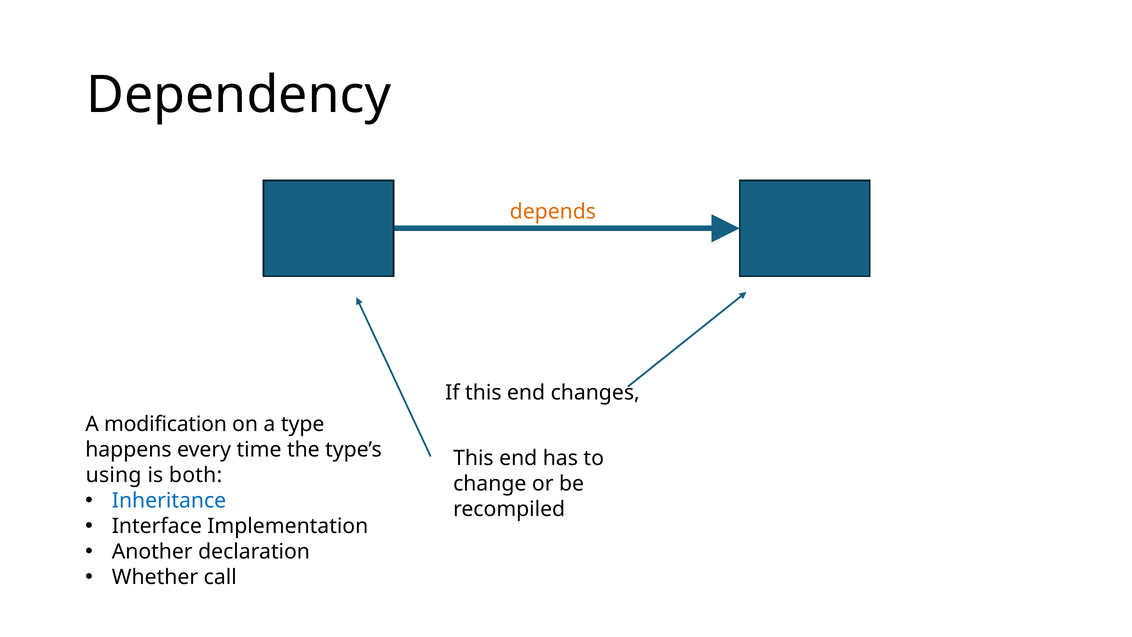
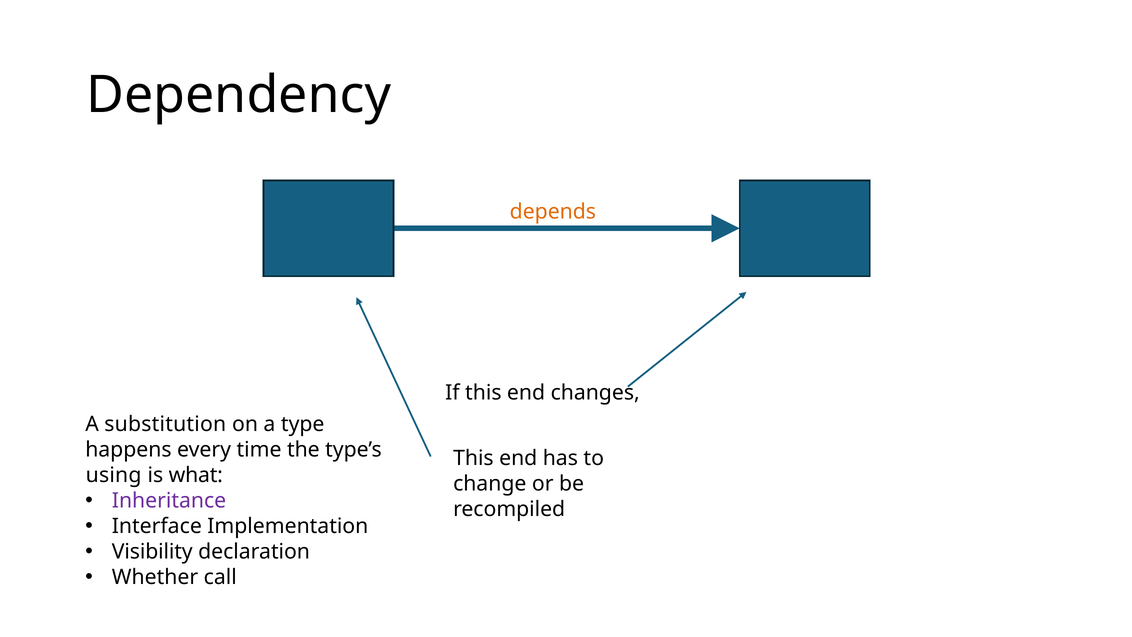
modification: modification -> substitution (165, 424)
both: both -> what (196, 475)
Inheritance colour: blue -> purple (169, 501)
Another: Another -> Visibility (152, 552)
